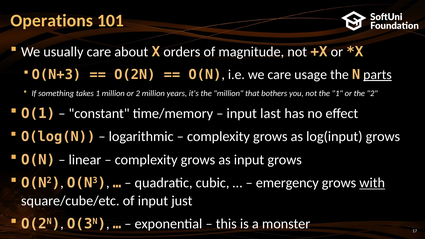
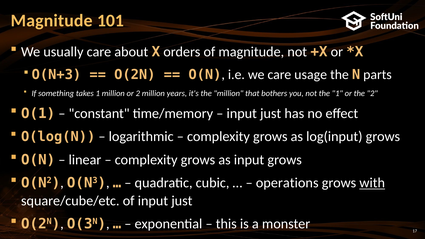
Operations: Operations -> Magnitude (52, 21)
parts underline: present -> none (377, 75)
last: last -> just (271, 113)
emergency: emergency -> operations (287, 183)
